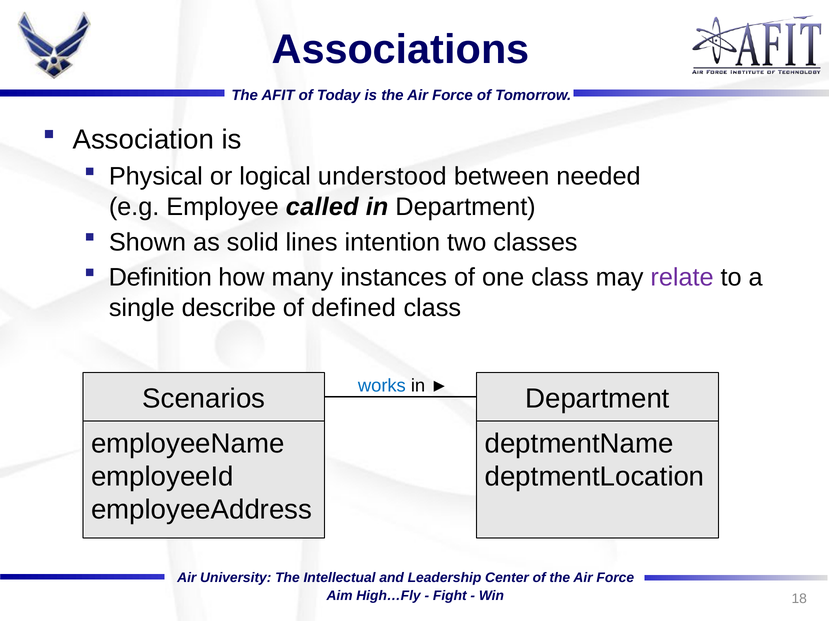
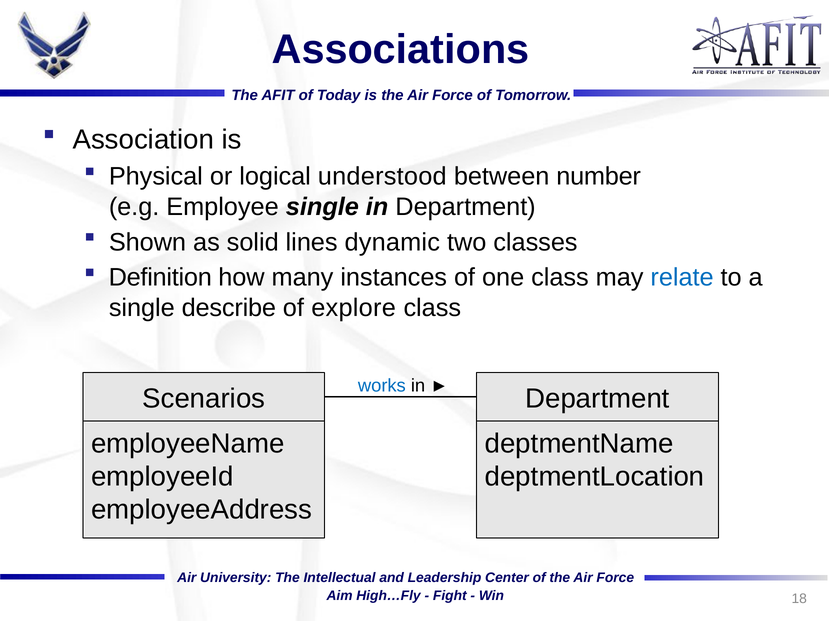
needed: needed -> number (599, 177)
Employee called: called -> single (322, 207)
intention: intention -> dynamic (392, 243)
relate colour: purple -> blue (682, 278)
defined: defined -> explore (354, 308)
